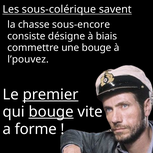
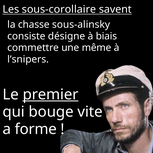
sous-colérique: sous-colérique -> sous-corollaire (59, 9)
sous-encore: sous-encore -> sous-alinsky (81, 25)
une bouge: bouge -> même (97, 48)
l’pouvez: l’pouvez -> l’snipers (28, 59)
bouge underline: present -> none (51, 112)
